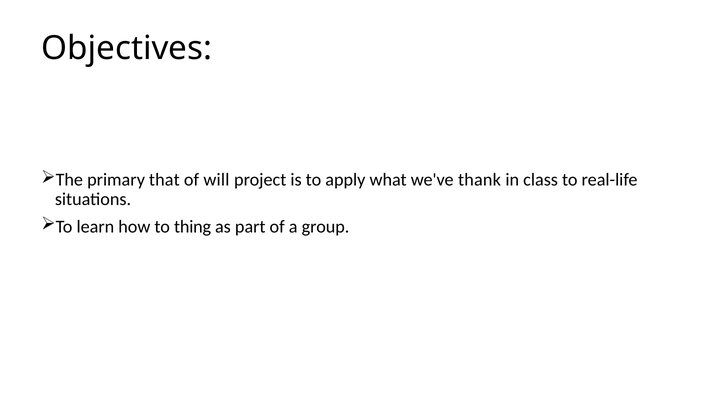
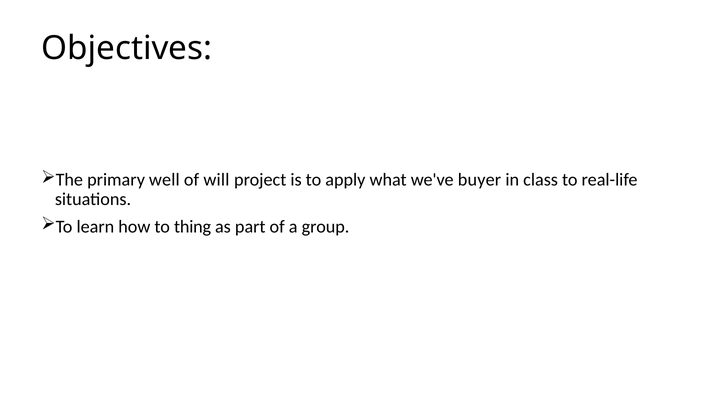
that: that -> well (164, 180)
thank: thank -> buyer (480, 180)
